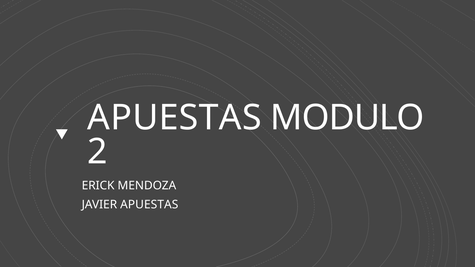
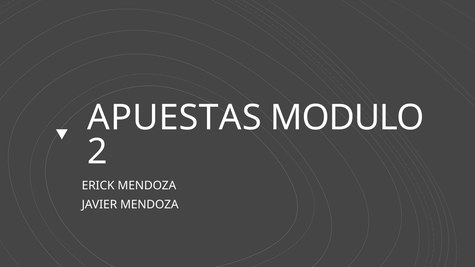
JAVIER APUESTAS: APUESTAS -> MENDOZA (149, 205)
